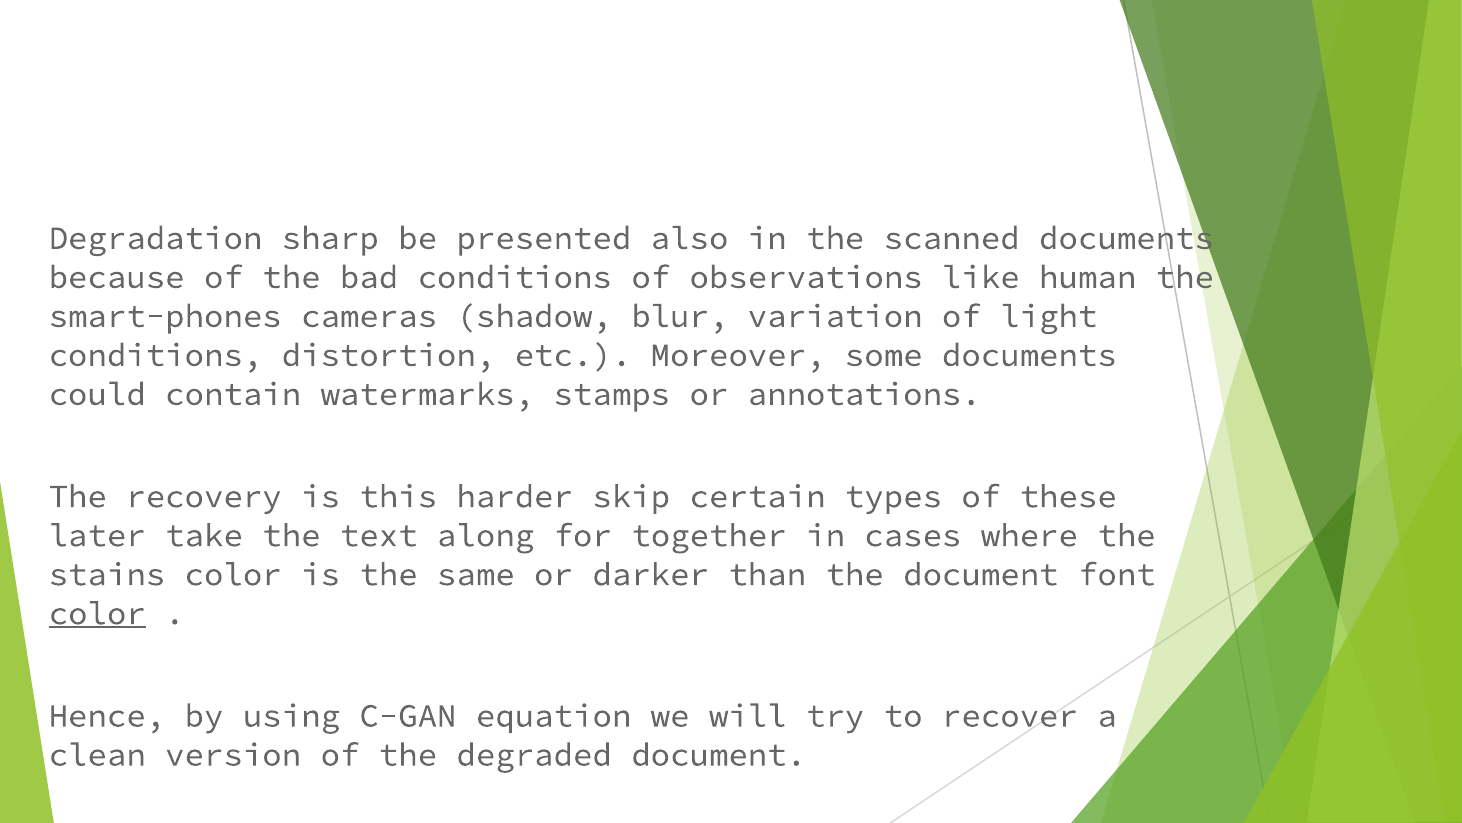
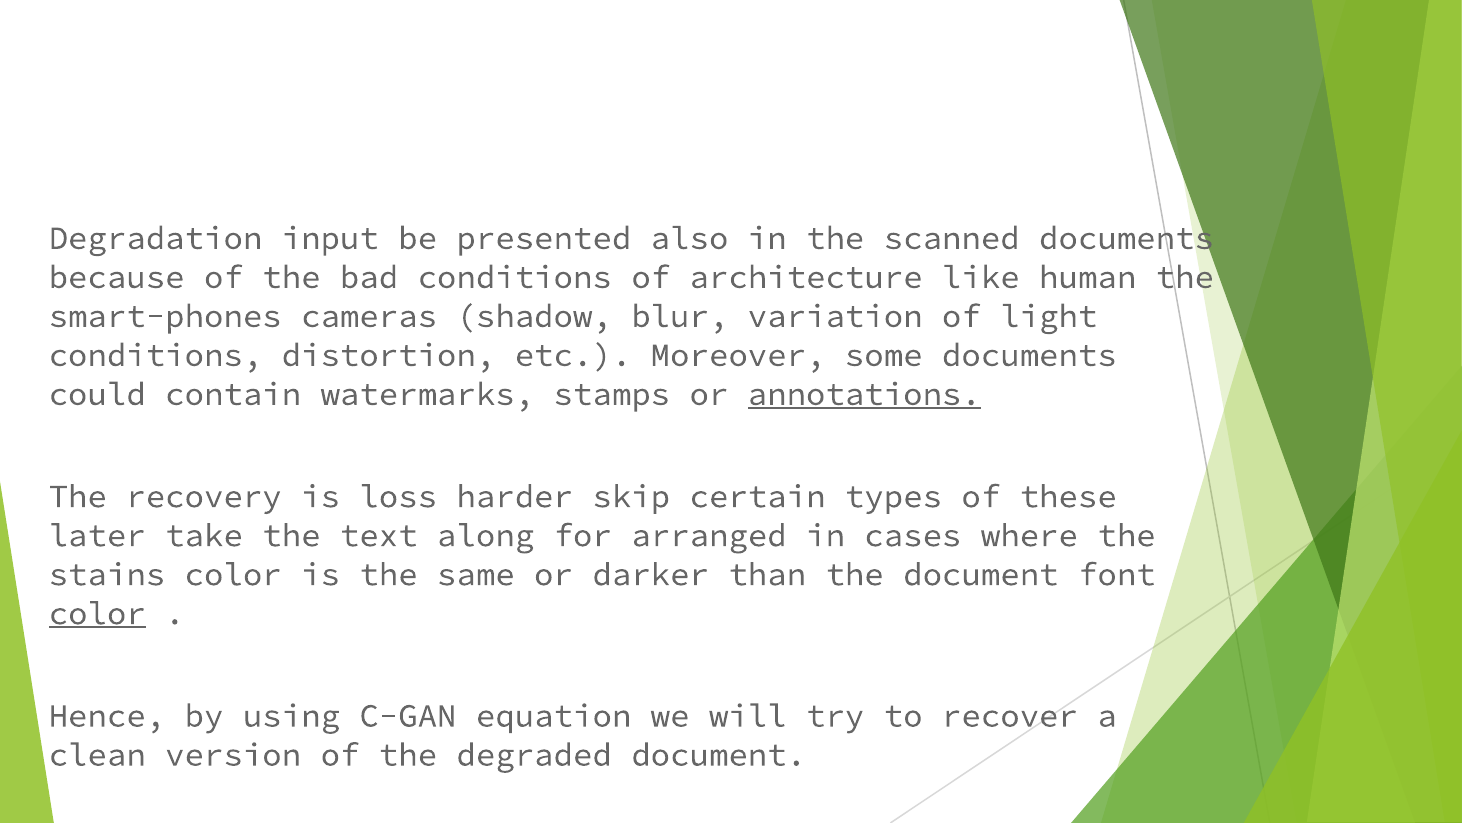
sharp: sharp -> input (330, 238)
observations: observations -> architecture (806, 277)
annotations underline: none -> present (864, 394)
this: this -> loss (398, 496)
together: together -> arranged (709, 535)
